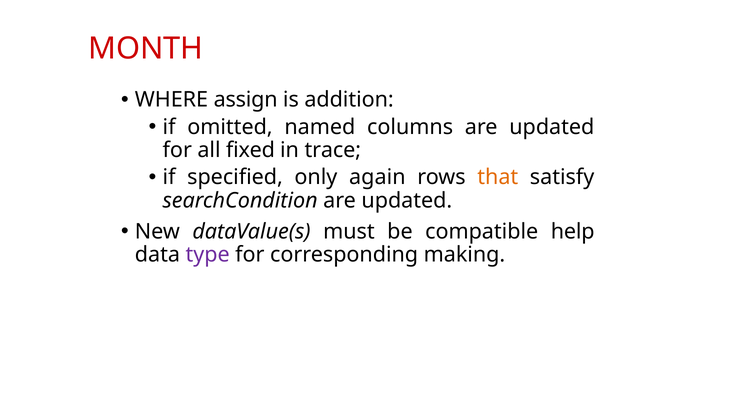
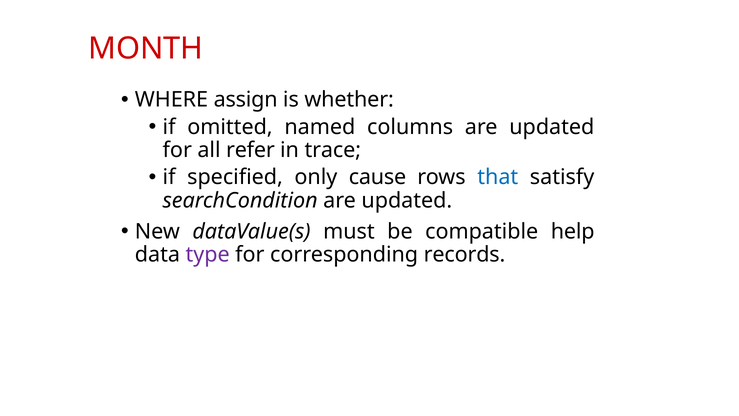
addition: addition -> whether (349, 100)
fixed: fixed -> refer (250, 150)
again: again -> cause (377, 177)
that colour: orange -> blue (498, 177)
making: making -> records (464, 255)
